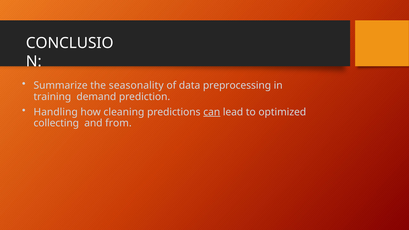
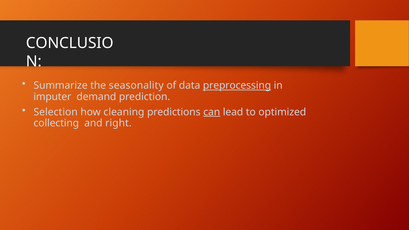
preprocessing underline: none -> present (237, 86)
training: training -> imputer (52, 97)
Handling: Handling -> Selection (56, 112)
from: from -> right (118, 123)
